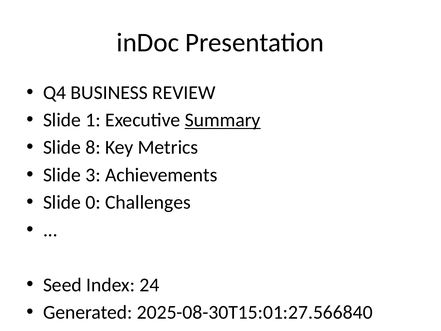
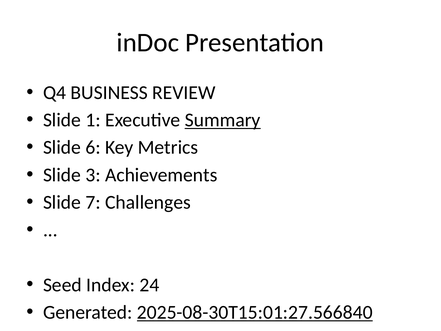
8: 8 -> 6 (93, 147)
0: 0 -> 7 (93, 202)
2025-08-30T15:01:27.566840 underline: none -> present (255, 312)
